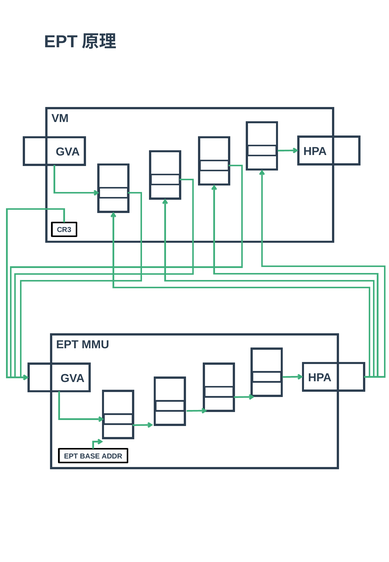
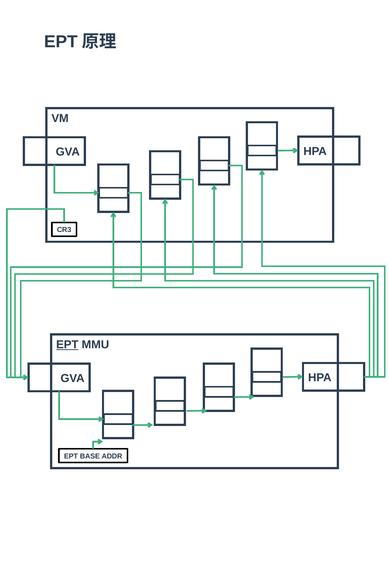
EPT underline: none -> present (67, 345)
